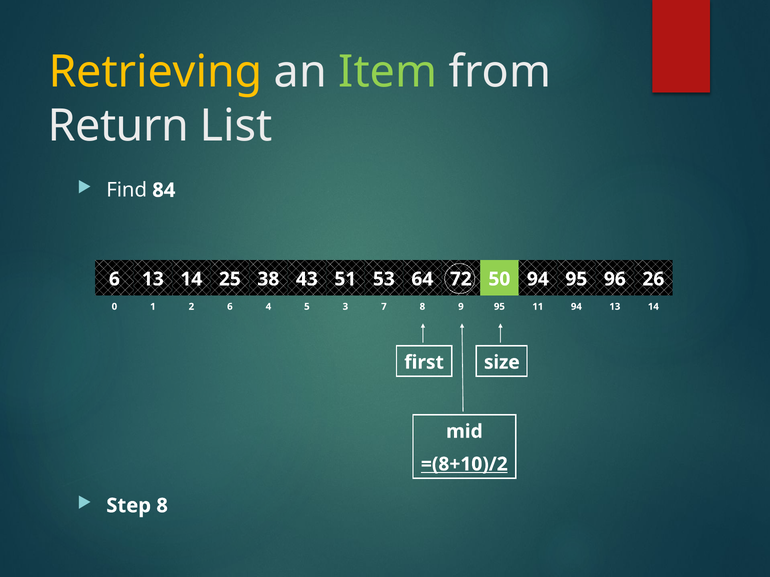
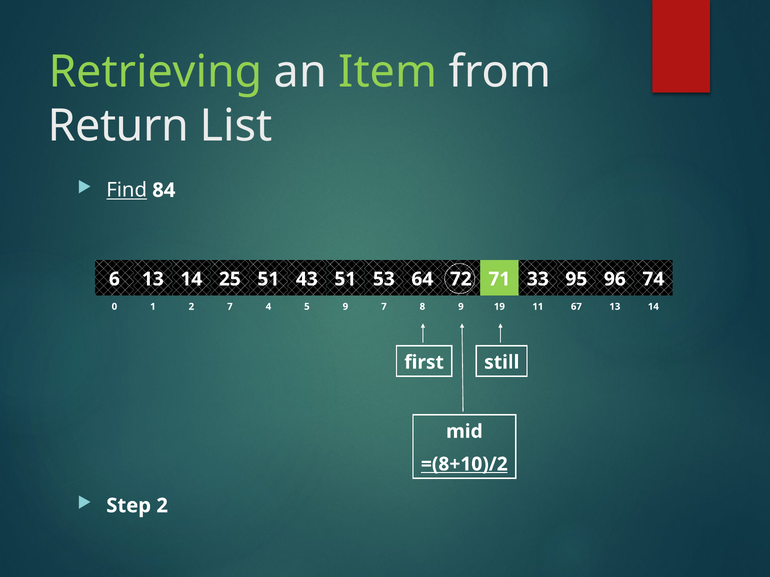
Retrieving colour: yellow -> light green (155, 72)
Find underline: none -> present (127, 190)
25 38: 38 -> 51 (268, 279)
50: 50 -> 71 (499, 279)
72 94: 94 -> 33 (538, 279)
26: 26 -> 74 (653, 279)
1 6: 6 -> 7 (230, 307)
4 3: 3 -> 9 (345, 307)
7 95: 95 -> 19 (499, 307)
11 94: 94 -> 67 (576, 307)
size: size -> still (502, 363)
Step 8: 8 -> 2 (162, 506)
